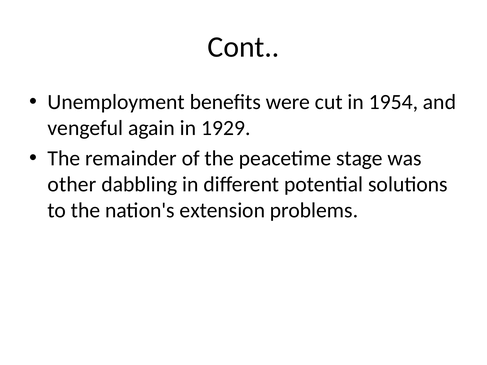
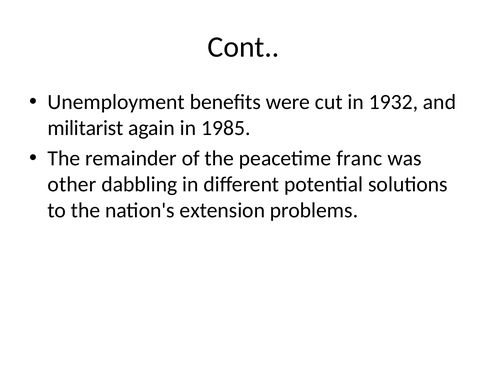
1954: 1954 -> 1932 (393, 102)
vengeful: vengeful -> militarist (85, 128)
1929: 1929 -> 1985 (226, 128)
stage: stage -> franc (359, 158)
